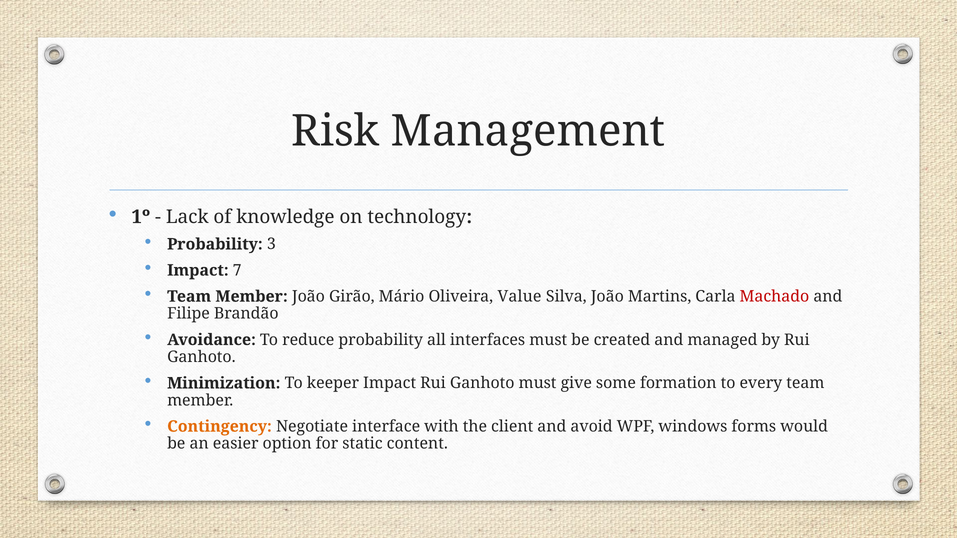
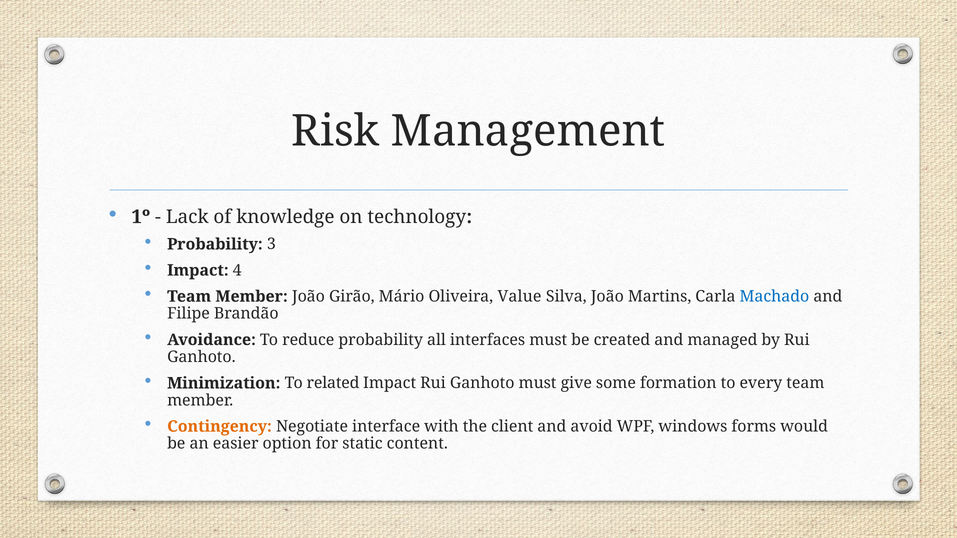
7: 7 -> 4 (237, 271)
Machado colour: red -> blue (774, 297)
keeper: keeper -> related (333, 383)
